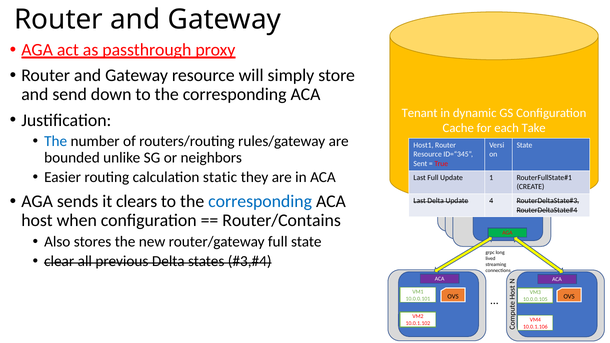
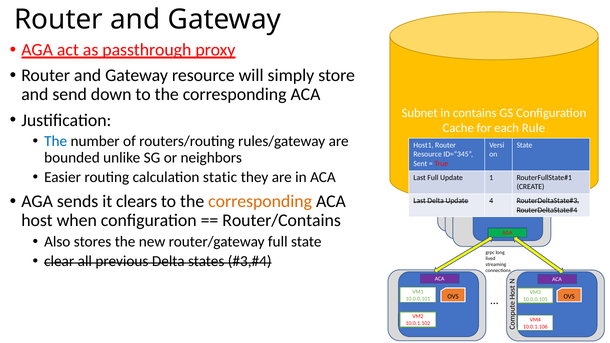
Tenant: Tenant -> Subnet (420, 113)
dynamic: dynamic -> contains (475, 113)
Take: Take -> Rule (533, 128)
corresponding colour: blue -> orange (260, 201)
